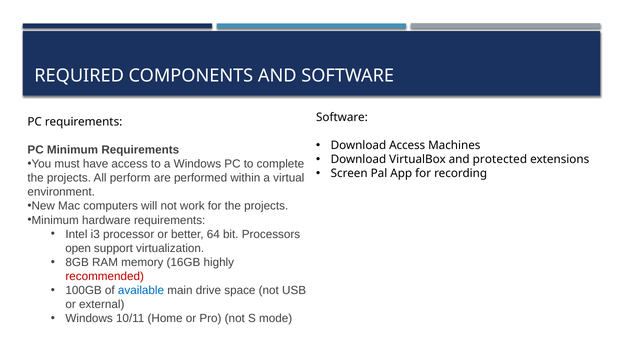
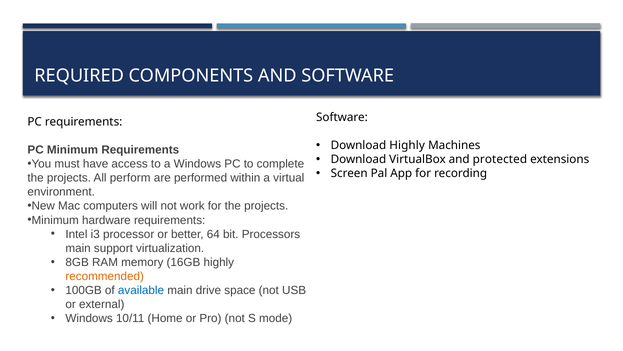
Download Access: Access -> Highly (407, 145)
open: open -> main (78, 248)
recommended colour: red -> orange (105, 276)
